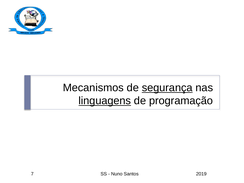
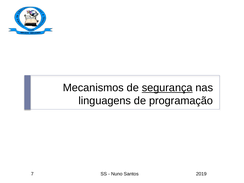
linguagens underline: present -> none (105, 101)
